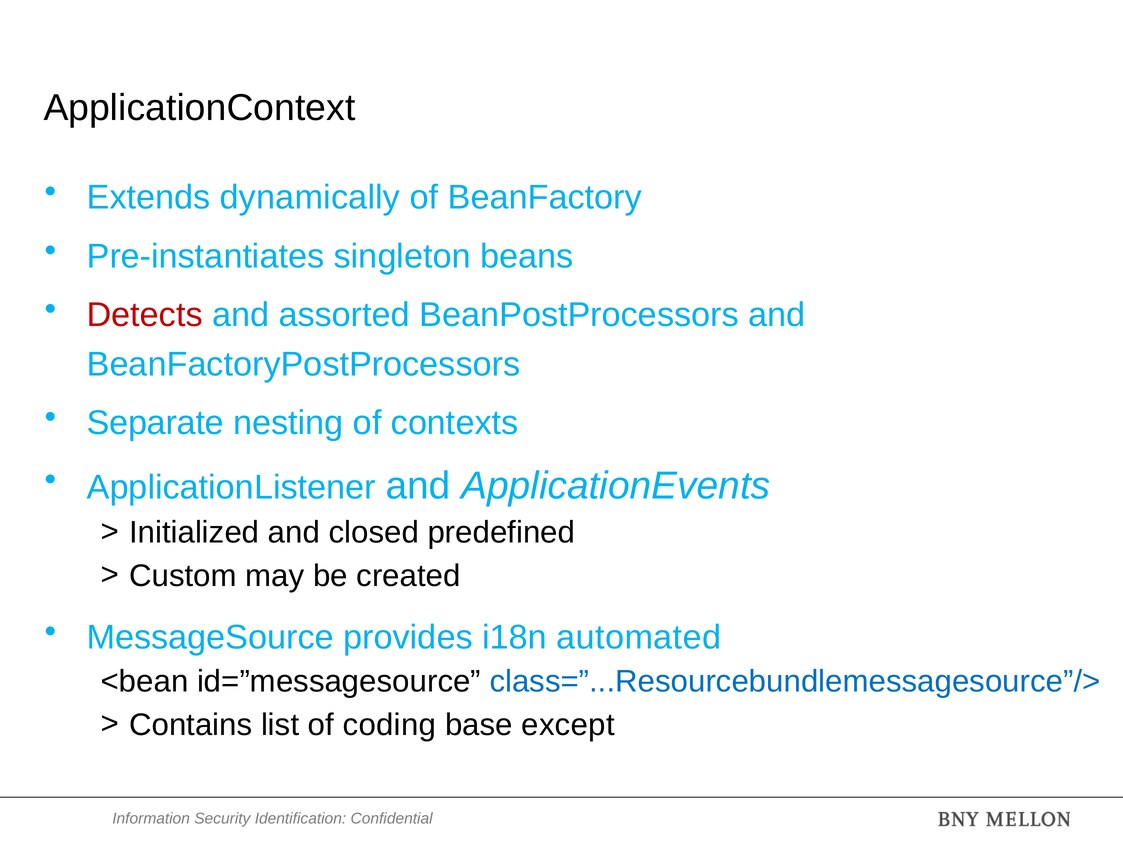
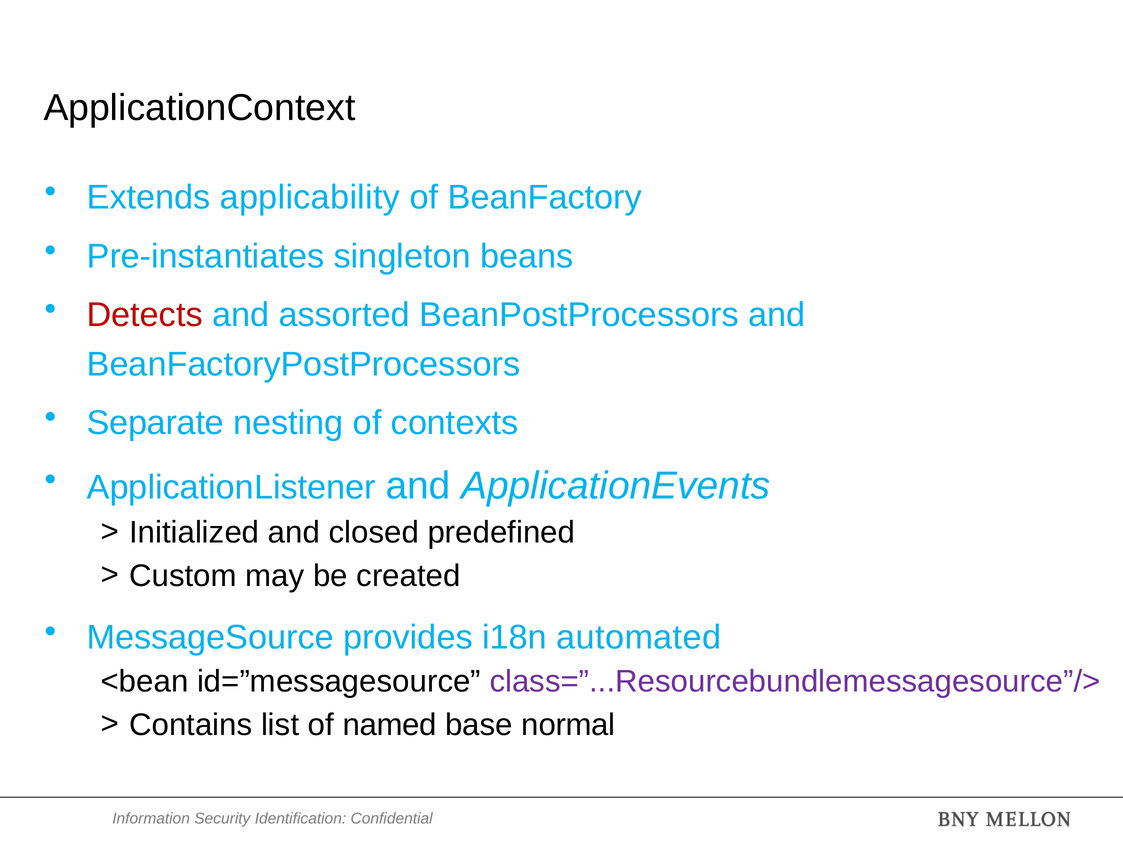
dynamically: dynamically -> applicability (310, 198)
class=”...Resourcebundlemessagesource”/> colour: blue -> purple (795, 682)
coding: coding -> named (390, 725)
except: except -> normal (568, 725)
